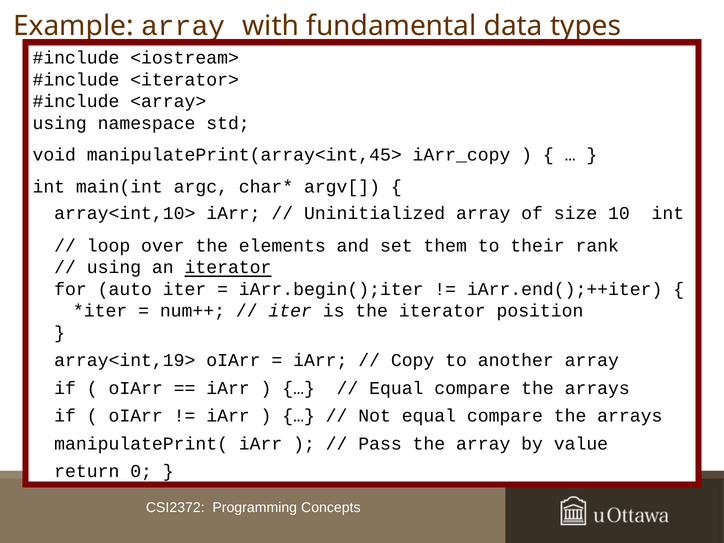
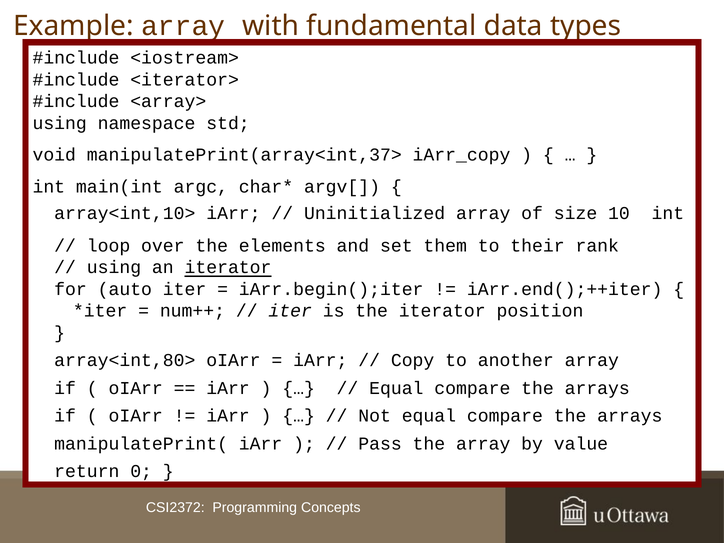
manipulatePrint(array<int,45>: manipulatePrint(array<int,45> -> manipulatePrint(array<int,37> (244, 155)
array<int,19>: array<int,19> -> array<int,80> (125, 360)
